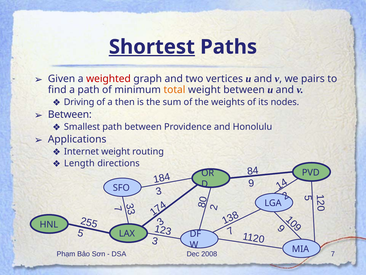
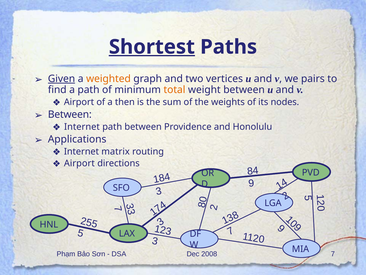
Given underline: none -> present (62, 79)
weighted colour: red -> orange (108, 79)
Driving: Driving -> Airport (79, 102)
Smallest: Smallest -> Internet (82, 127)
Internet weight: weight -> matrix (116, 151)
Length: Length -> Airport (79, 163)
